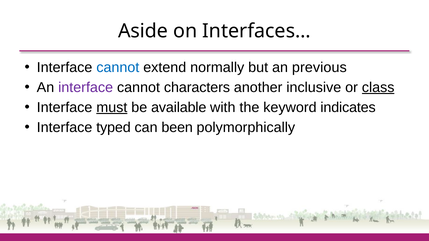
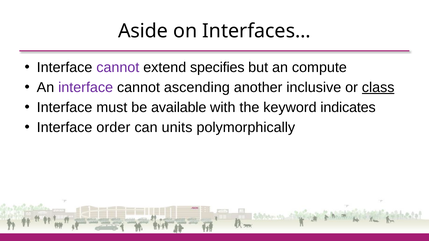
cannot colour: blue -> purple (118, 67)
normally: normally -> specifies (217, 67)
previous: previous -> compute (319, 67)
characters: characters -> ascending (197, 88)
must underline: present -> none (112, 108)
typed: typed -> order (113, 128)
been: been -> units (177, 128)
